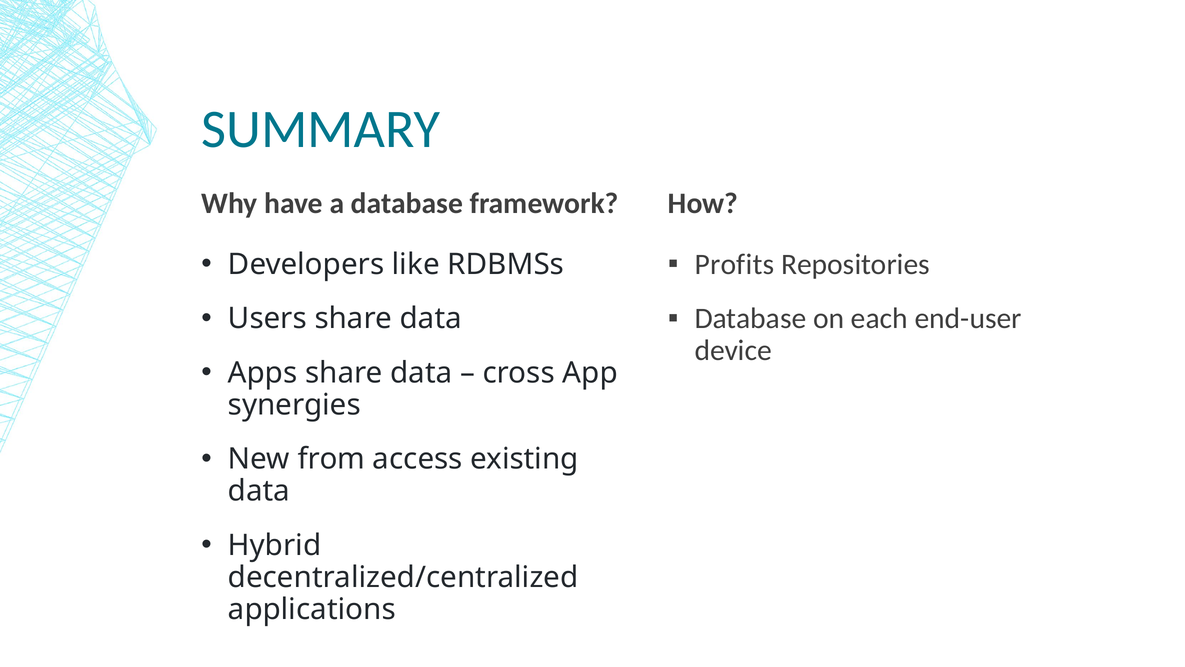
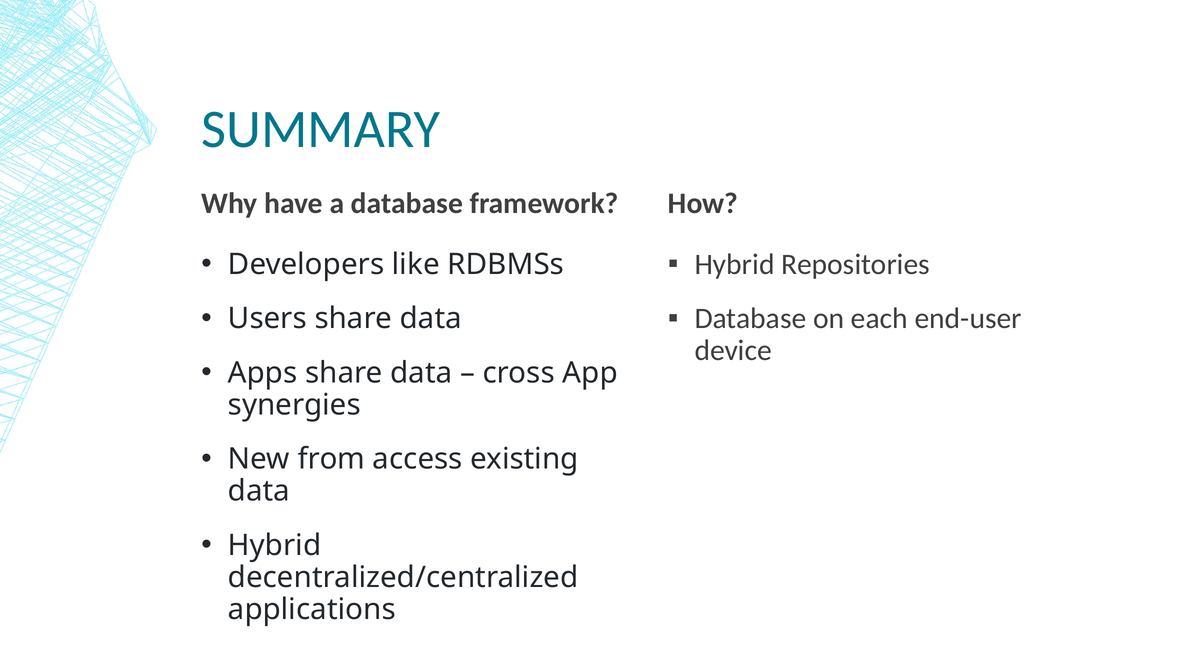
Profits: Profits -> Hybrid (735, 264)
